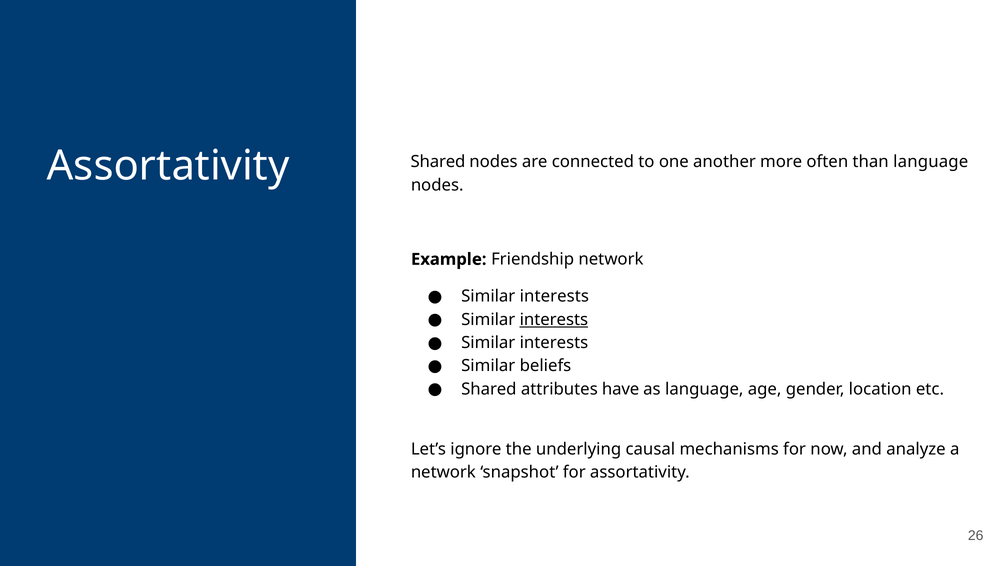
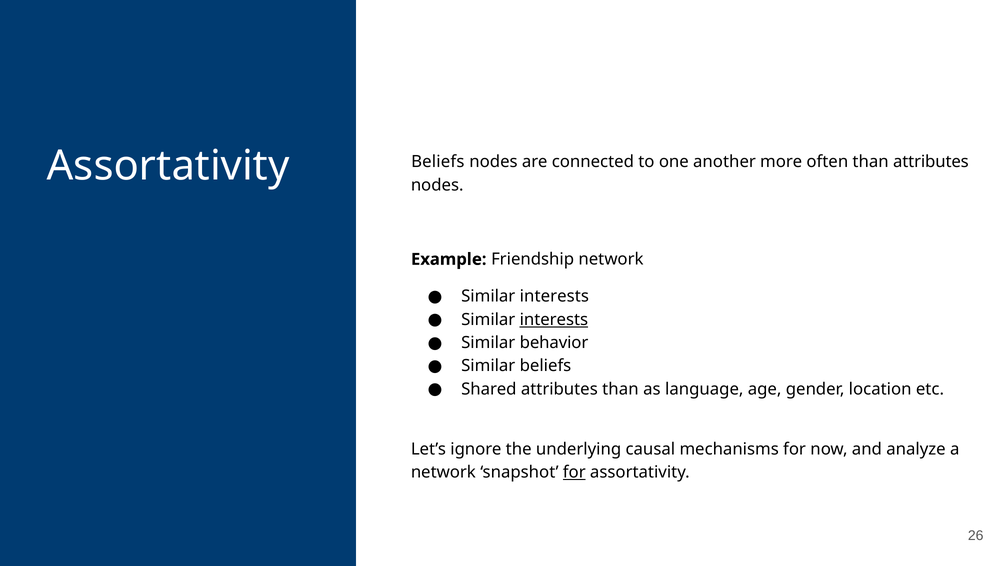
Assortativity Shared: Shared -> Beliefs (438, 162)
than language: language -> attributes (931, 162)
interests: interests -> behavior (554, 343)
attributes have: have -> than (620, 389)
for underline: none -> present (574, 473)
